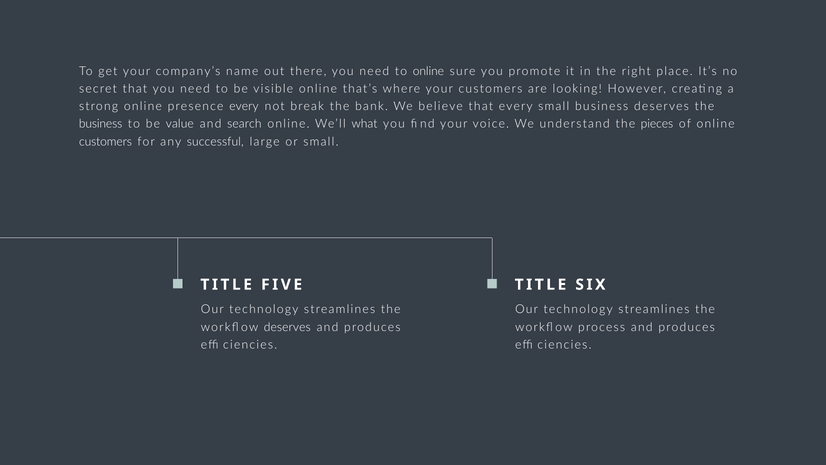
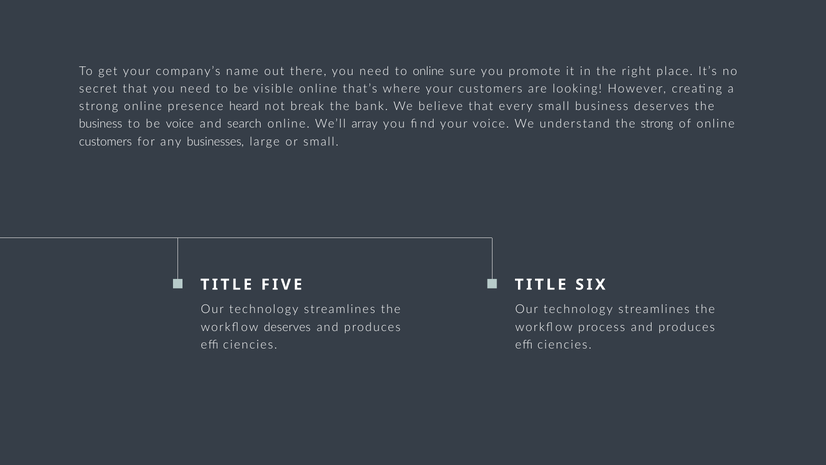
presence every: every -> heard (244, 106)
be value: value -> voice (180, 124)
what: what -> array (365, 124)
the pieces: pieces -> strong (657, 124)
successful: successful -> businesses (215, 141)
